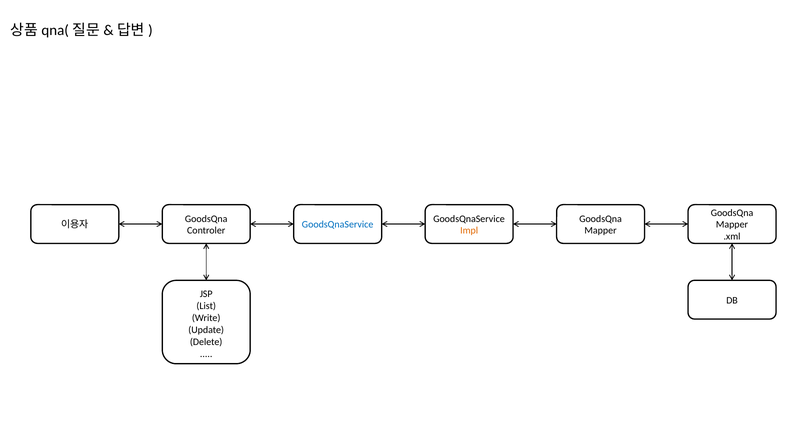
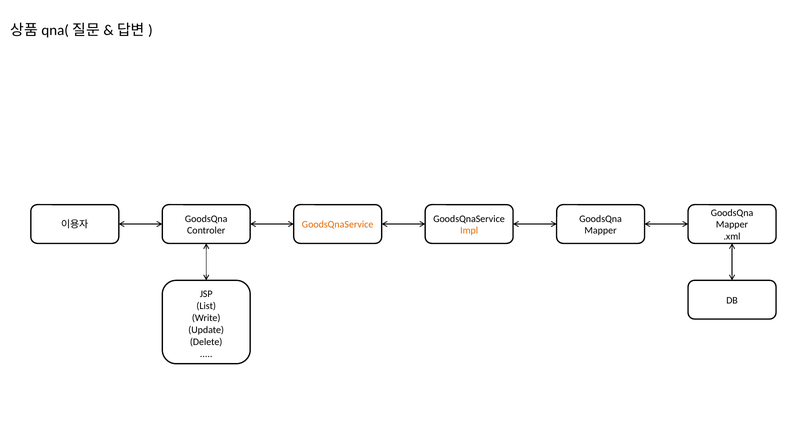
GoodsQnaService colour: blue -> orange (338, 225)
